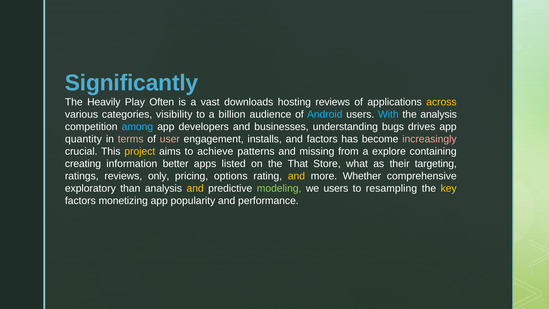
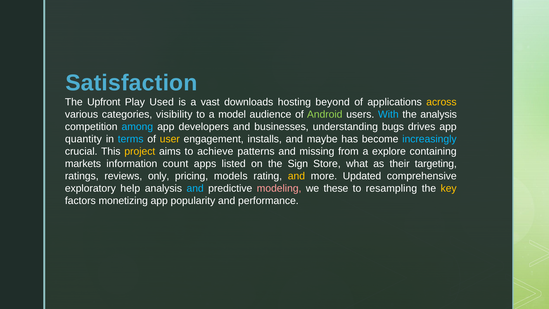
Significantly: Significantly -> Satisfaction (131, 83)
Heavily: Heavily -> Upfront (104, 102)
Often: Often -> Used (162, 102)
hosting reviews: reviews -> beyond (333, 102)
billion: billion -> model (232, 114)
Android colour: light blue -> light green (325, 114)
terms colour: pink -> light blue (131, 139)
user colour: pink -> yellow (170, 139)
and factors: factors -> maybe (322, 139)
increasingly colour: pink -> light blue (429, 139)
creating: creating -> markets (83, 164)
better: better -> count (176, 164)
That: That -> Sign (298, 164)
options: options -> models (231, 176)
Whether: Whether -> Updated (362, 176)
than: than -> help (130, 188)
and colour: yellow -> light blue (195, 188)
modeling colour: light green -> pink (279, 188)
we users: users -> these (336, 188)
